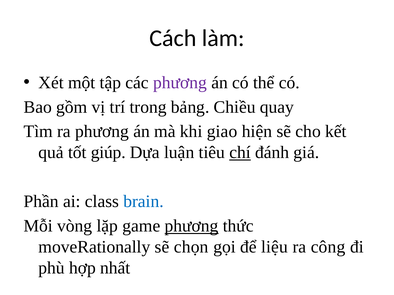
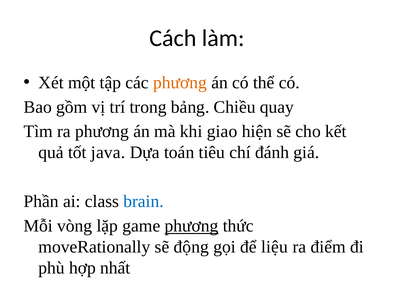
phương colour: purple -> orange (180, 83)
giúp: giúp -> java (108, 153)
luận: luận -> toán (179, 153)
chí underline: present -> none (240, 153)
chọn: chọn -> động (191, 247)
công: công -> điểm (328, 247)
